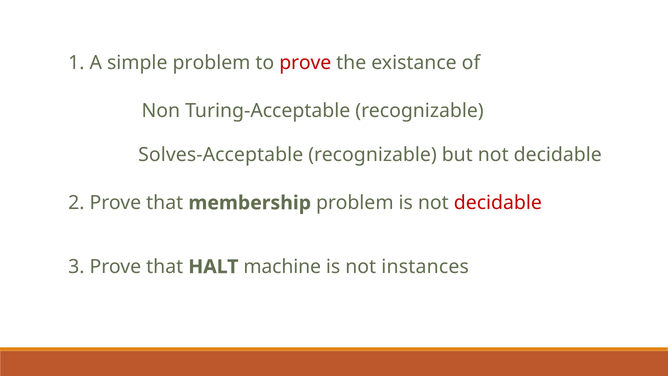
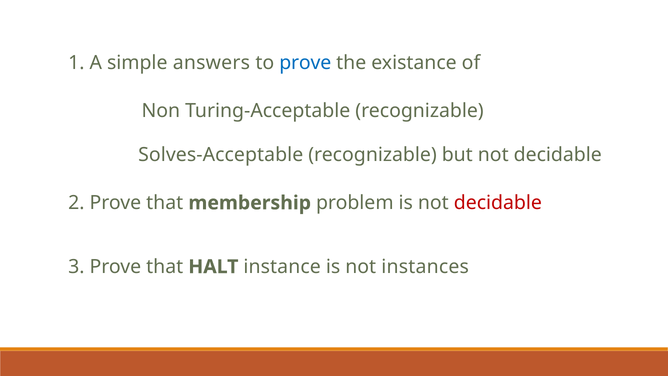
simple problem: problem -> answers (211, 63)
prove colour: red -> blue (305, 63)
machine: machine -> instance (282, 267)
